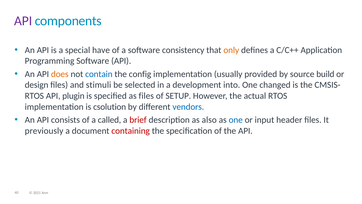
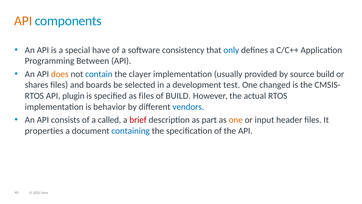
API colour: purple -> orange (23, 21)
only colour: orange -> blue (231, 50)
Programming Software: Software -> Between (93, 61)
config: config -> clayer (140, 74)
design: design -> shares (37, 85)
stimuli: stimuli -> boards (99, 85)
into: into -> test (232, 85)
of SETUP: SETUP -> BUILD (178, 96)
csolution: csolution -> behavior (110, 107)
also: also -> part (209, 120)
one colour: blue -> orange (236, 120)
previously: previously -> properties (44, 131)
containing colour: red -> blue (131, 131)
